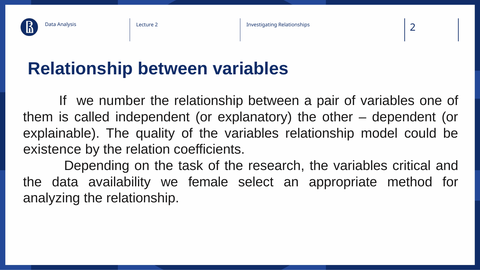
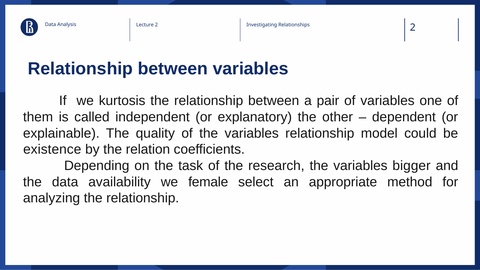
number: number -> kurtosis (122, 101)
critical: critical -> bigger (412, 166)
